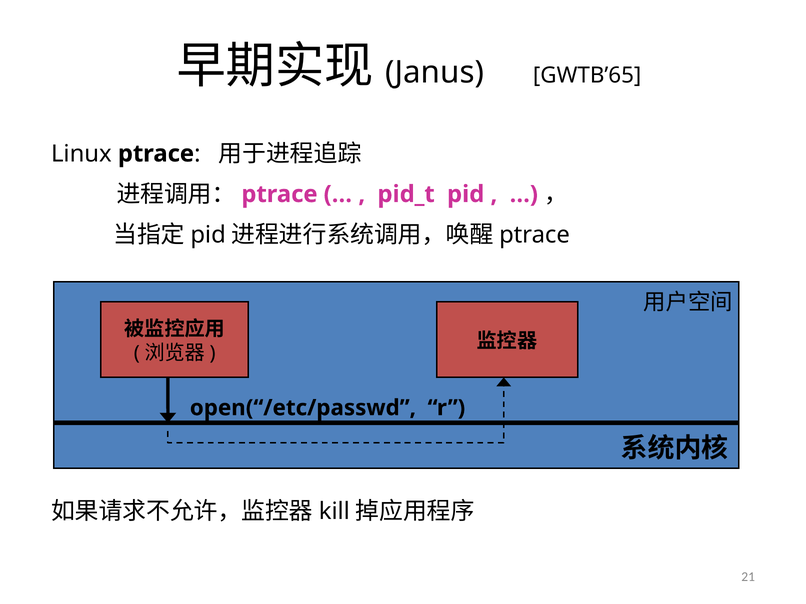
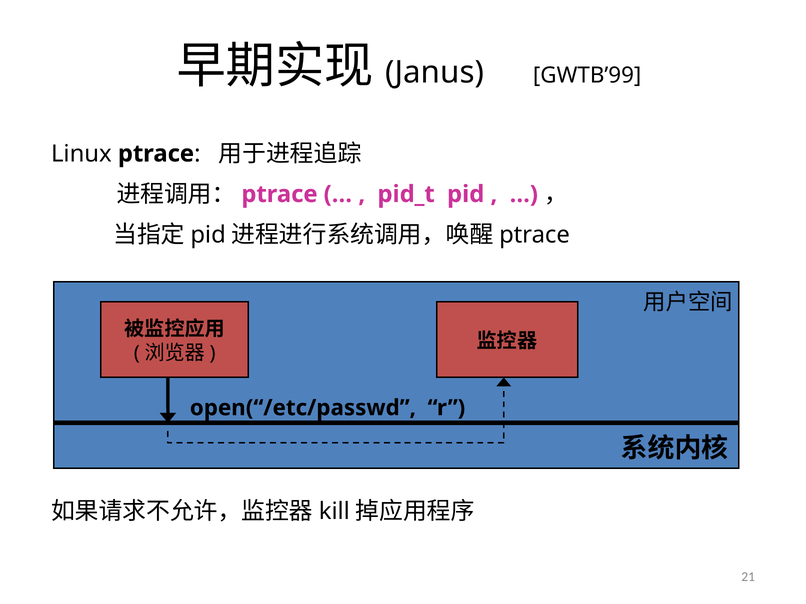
GWTB’65: GWTB’65 -> GWTB’99 (587, 75)
